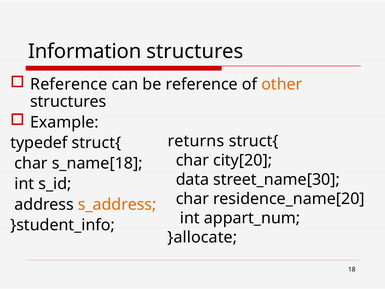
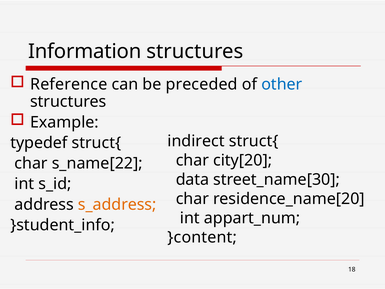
be reference: reference -> preceded (202, 84)
other colour: orange -> blue (282, 84)
returns: returns -> indirect (196, 141)
s_name[18: s_name[18 -> s_name[22 (97, 163)
}allocate: }allocate -> }content (202, 237)
